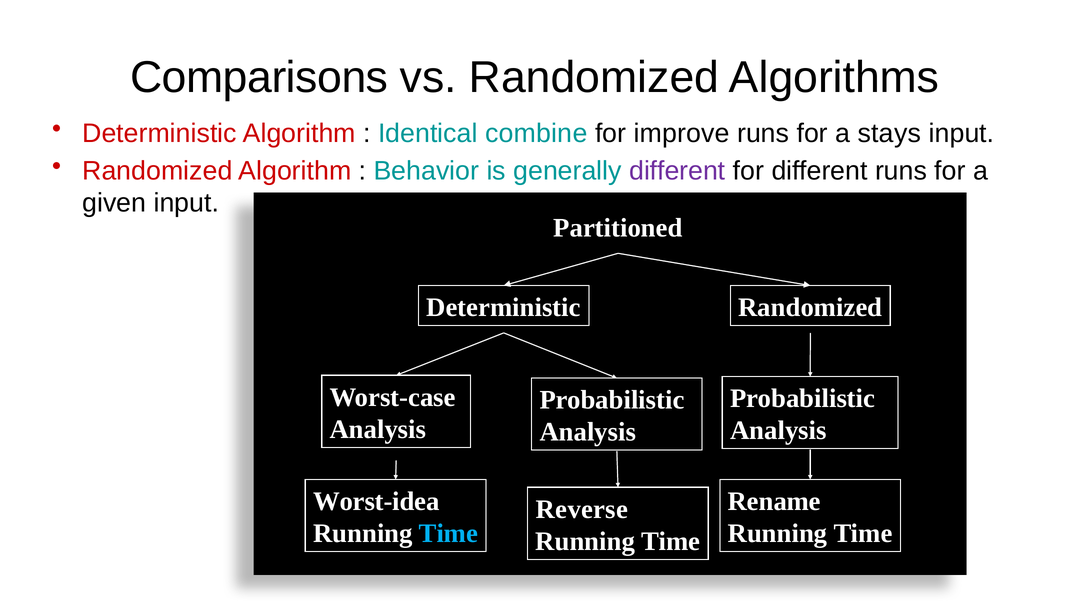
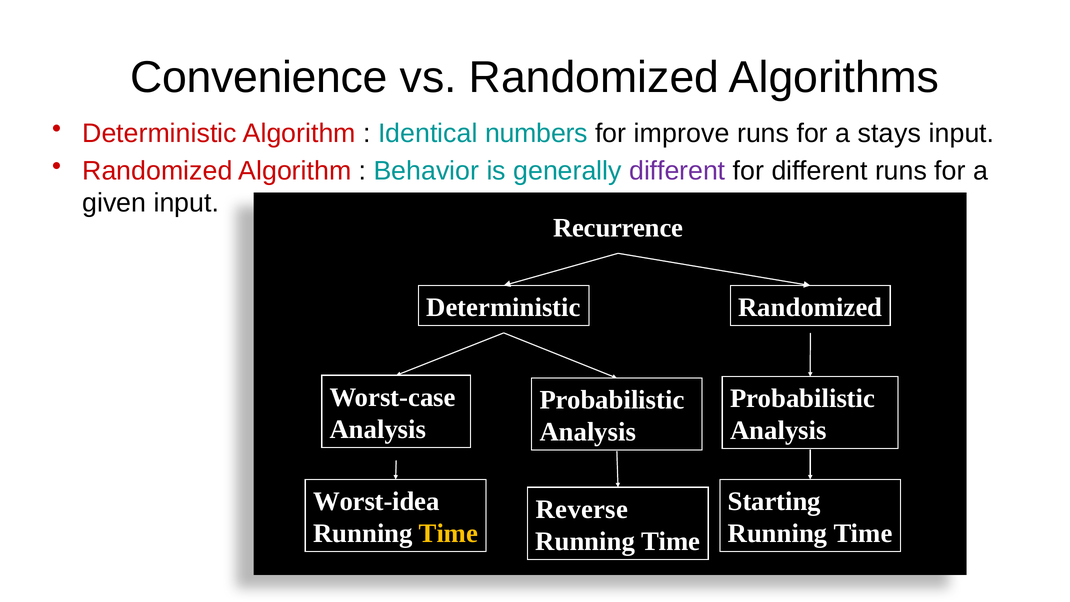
Comparisons: Comparisons -> Convenience (259, 77)
combine: combine -> numbers (536, 133)
Partitioned: Partitioned -> Recurrence (618, 228)
Rename: Rename -> Starting (774, 501)
Time colour: light blue -> yellow (448, 533)
